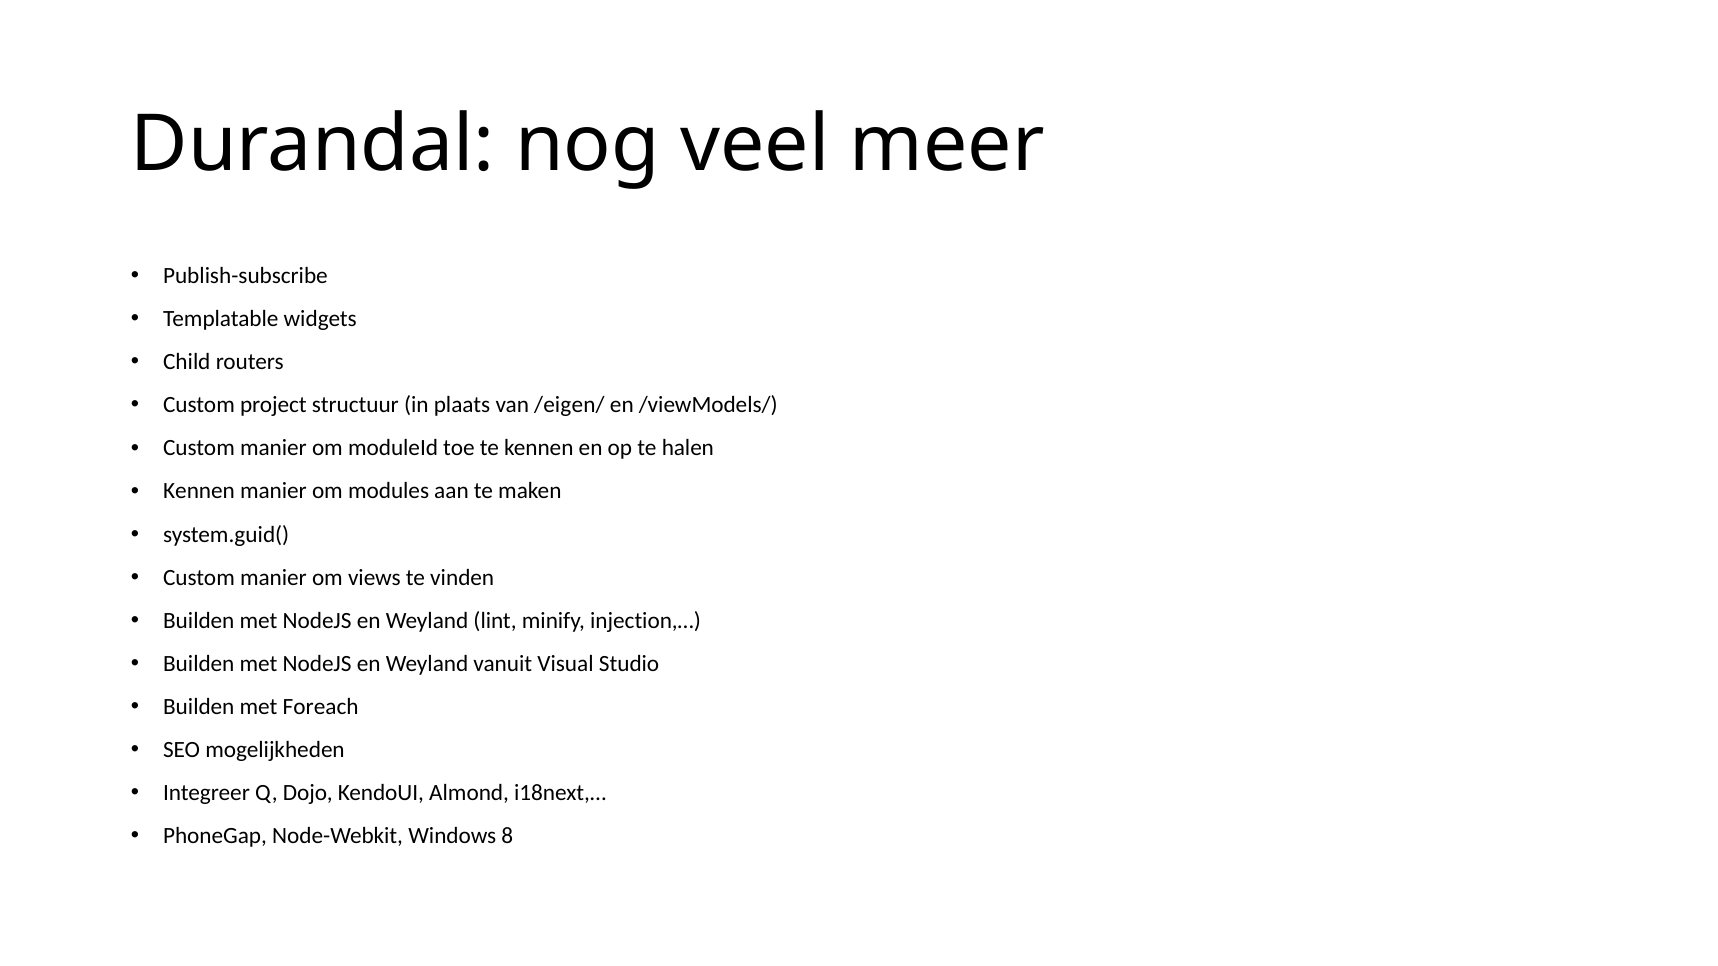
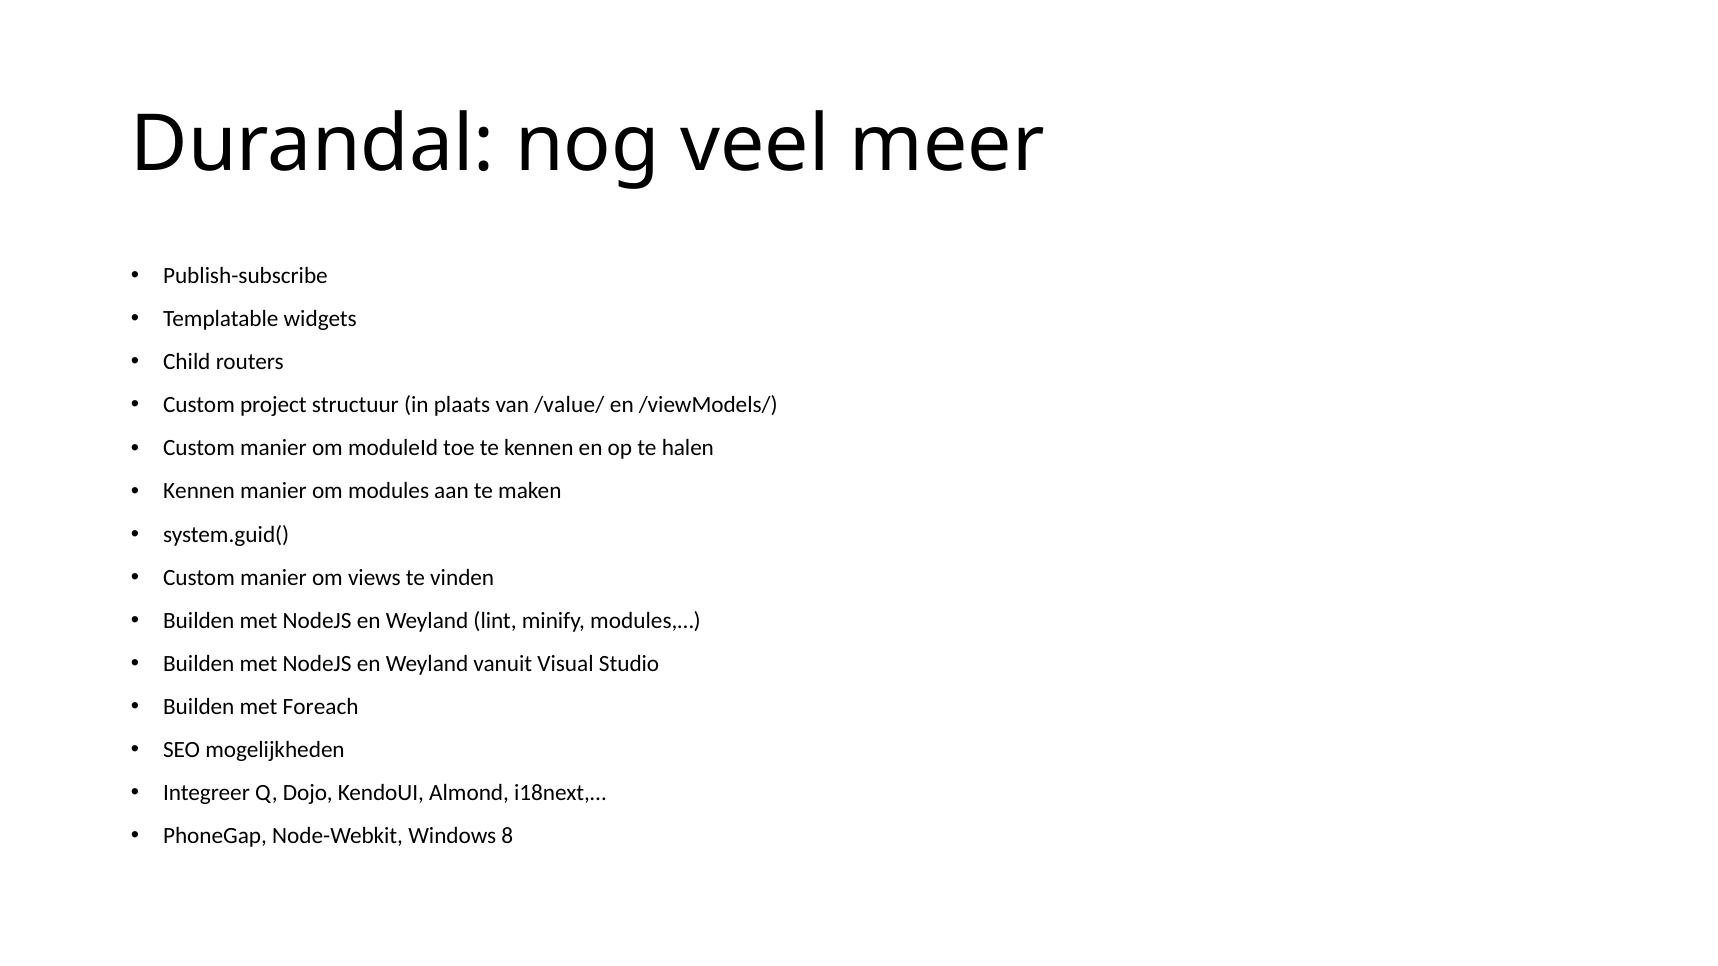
/eigen/: /eigen/ -> /value/ (569, 405)
injection,…: injection,… -> modules,… (645, 621)
